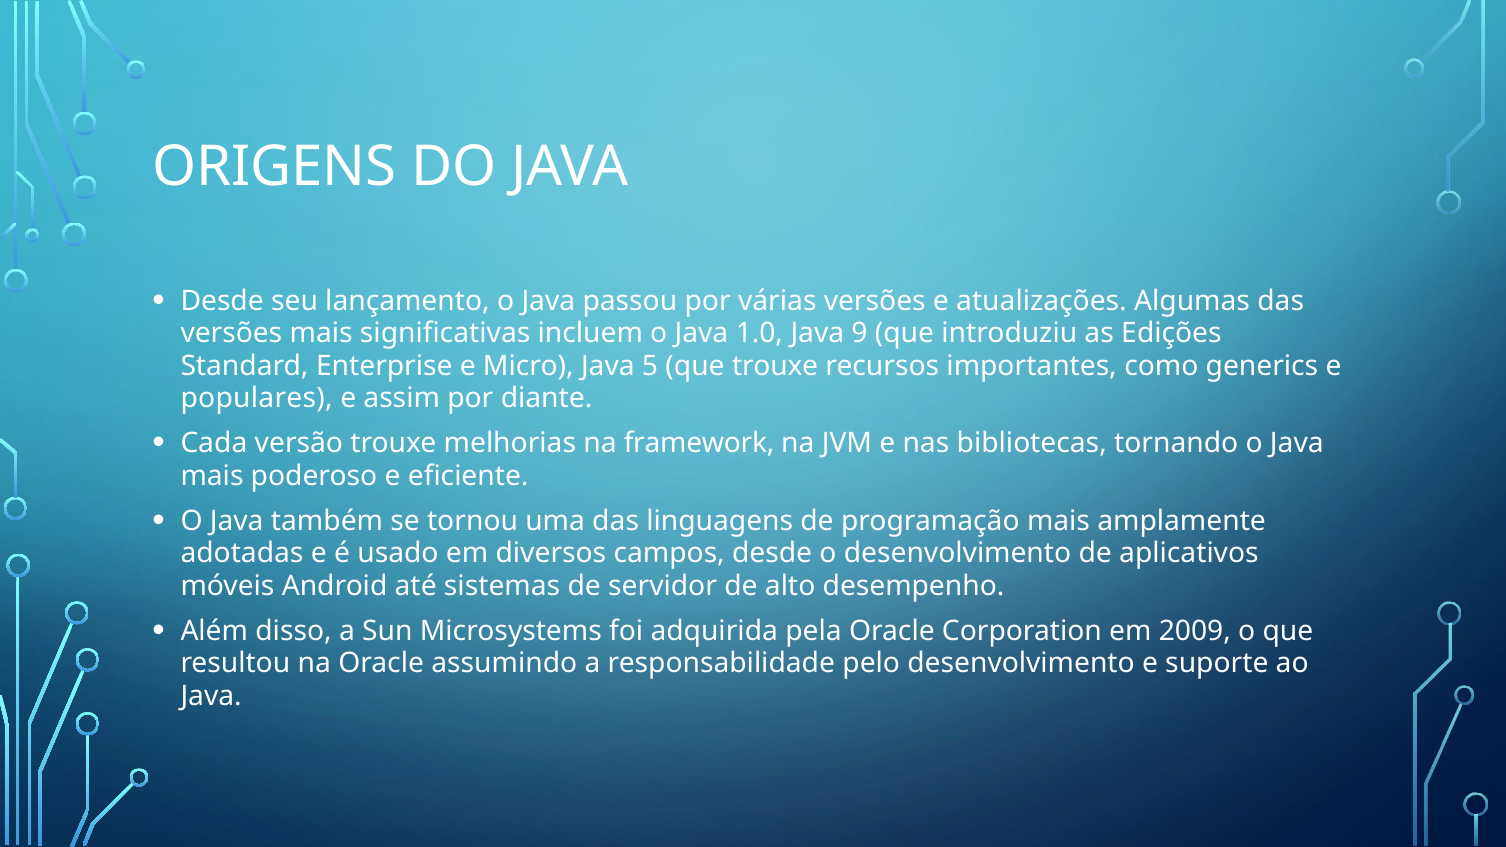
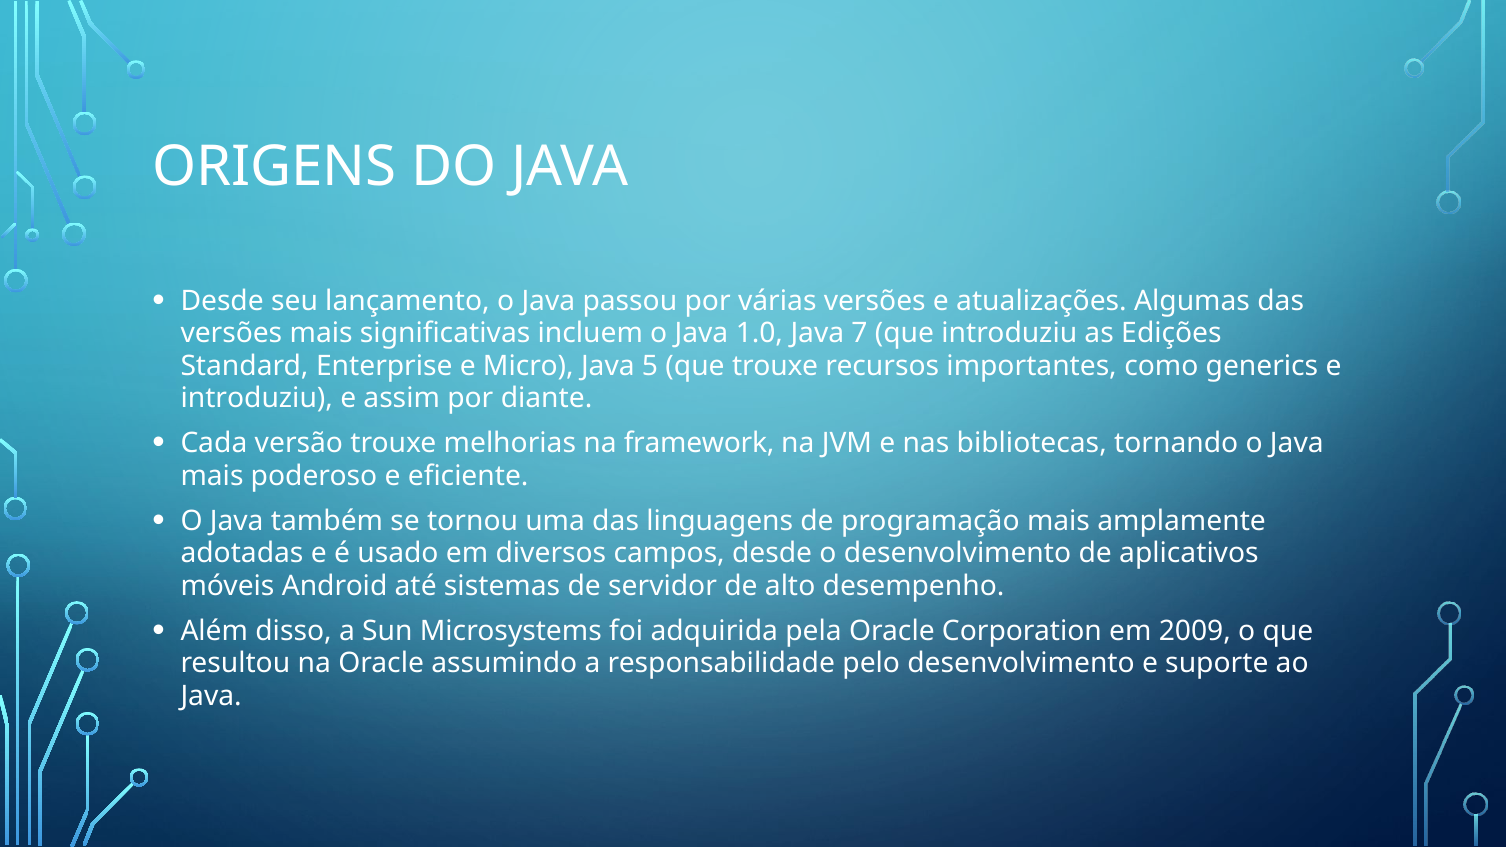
9: 9 -> 7 (860, 334)
populares: populares -> introduziu (257, 399)
